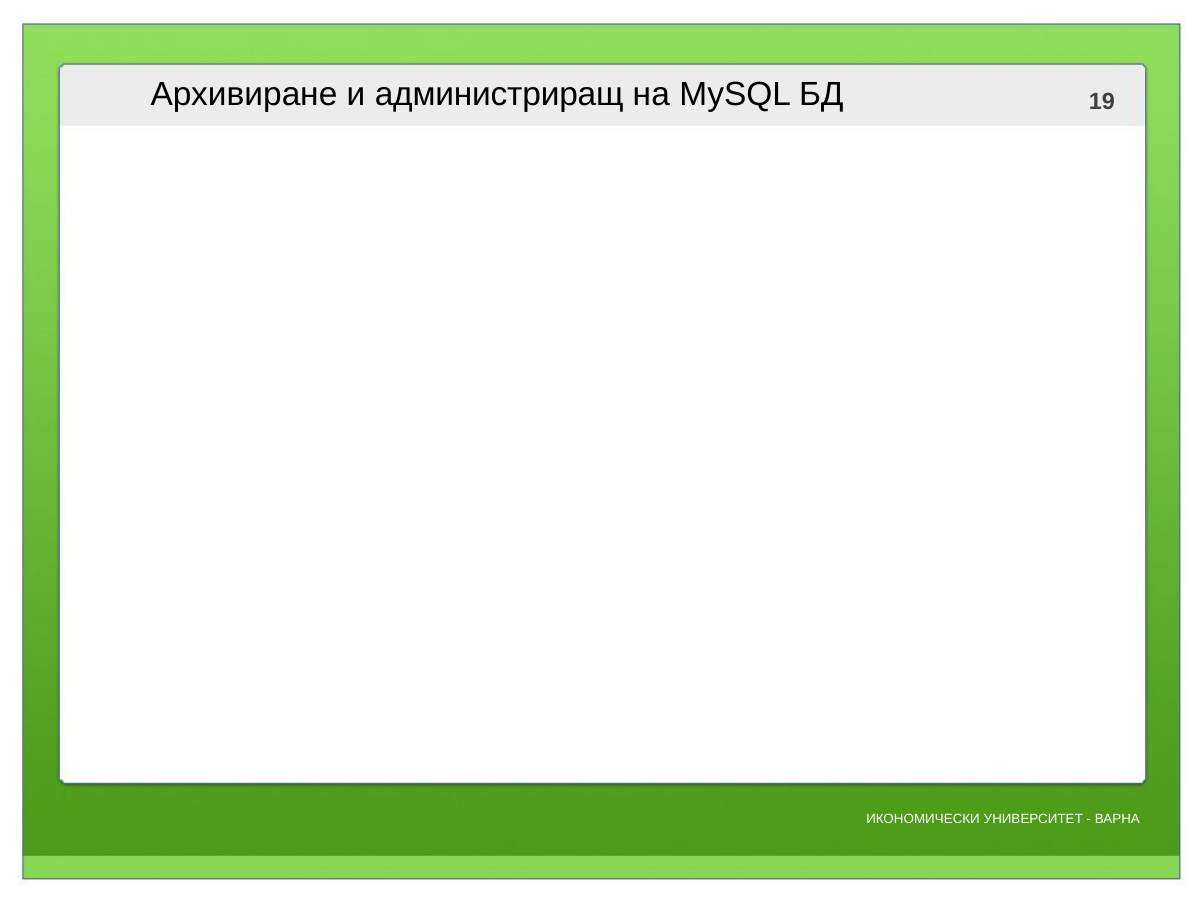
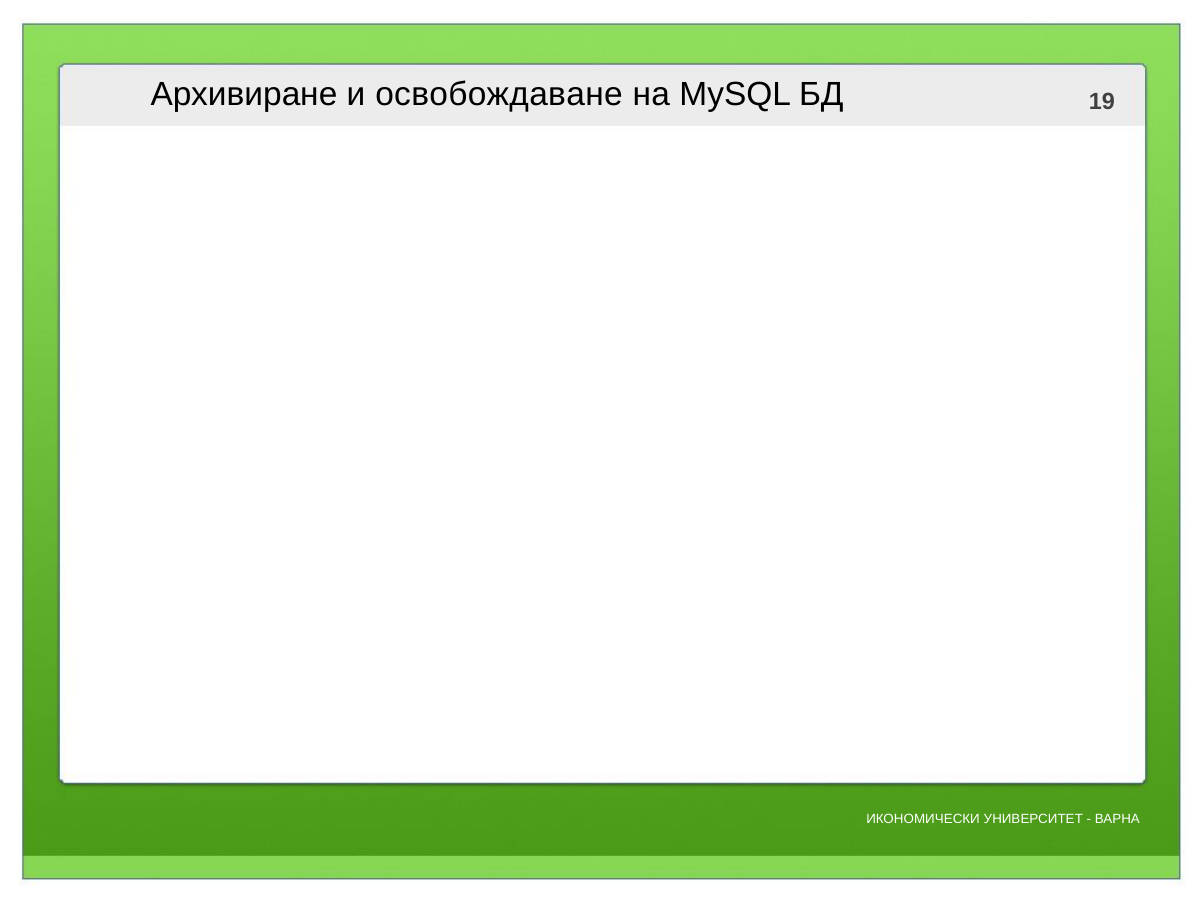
администриращ: администриращ -> освобождаване (499, 94)
